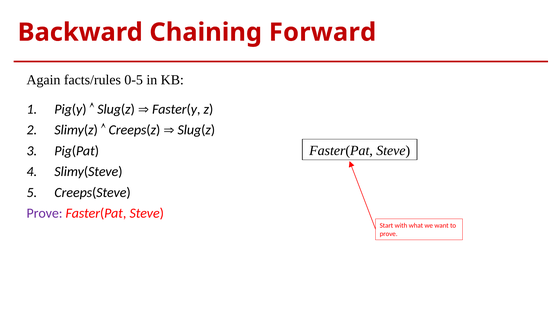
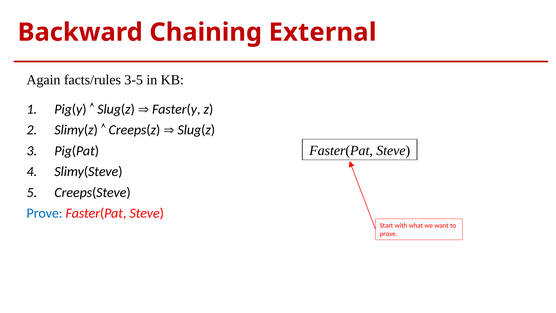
Forward: Forward -> External (323, 32)
0-5: 0-5 -> 3-5 (134, 80)
Prove colour: purple -> blue (45, 213)
